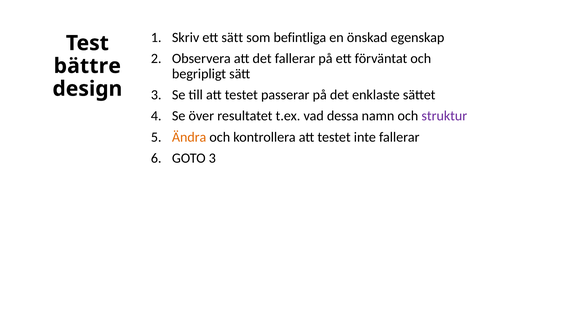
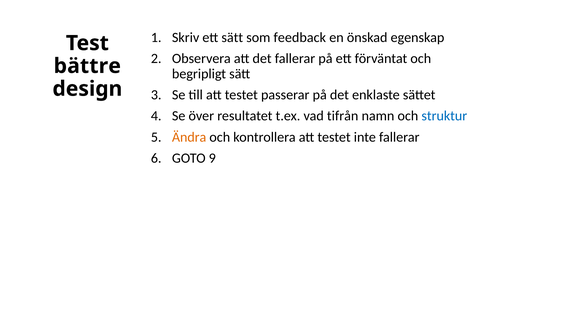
befintliga: befintliga -> feedback (300, 37)
dessa: dessa -> tifrån (343, 116)
struktur colour: purple -> blue (444, 116)
GOTO 3: 3 -> 9 (212, 158)
